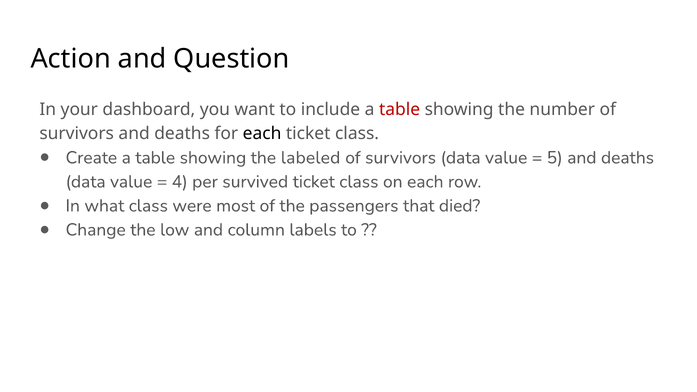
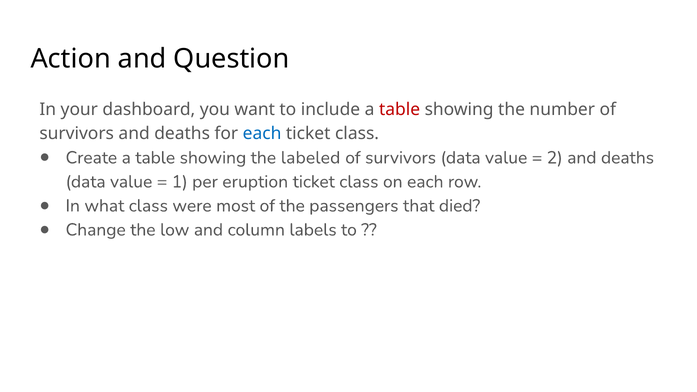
each colour: black -> blue (262, 134)
5: 5 -> 2 (555, 158)
4: 4 -> 1 (180, 182)
survived: survived -> eruption (255, 182)
